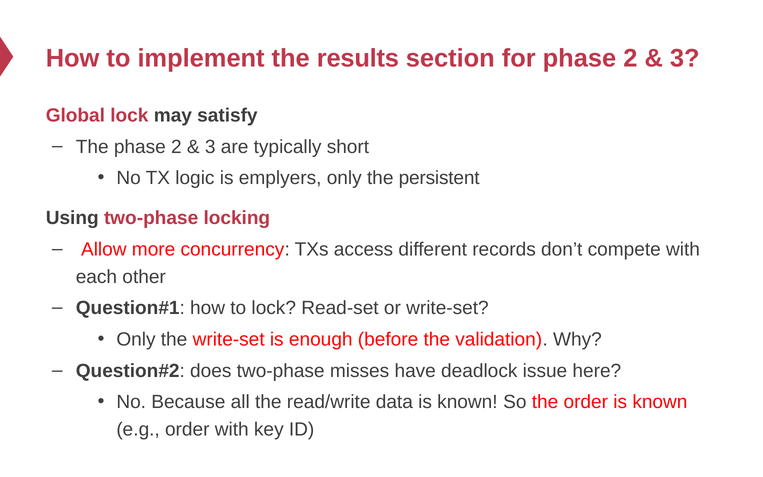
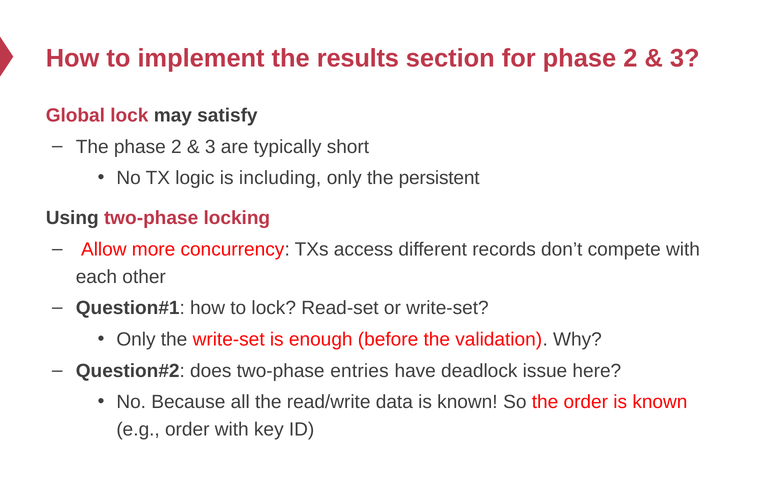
emplyers: emplyers -> including (280, 178)
misses: misses -> entries (360, 371)
